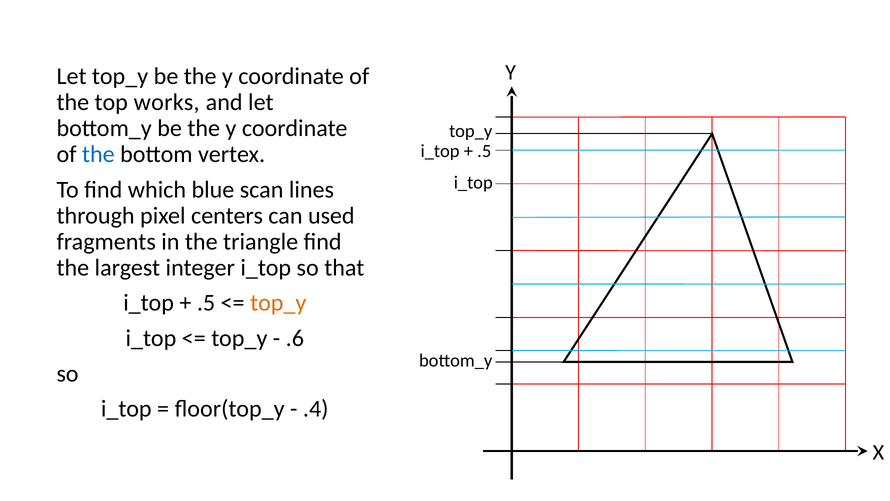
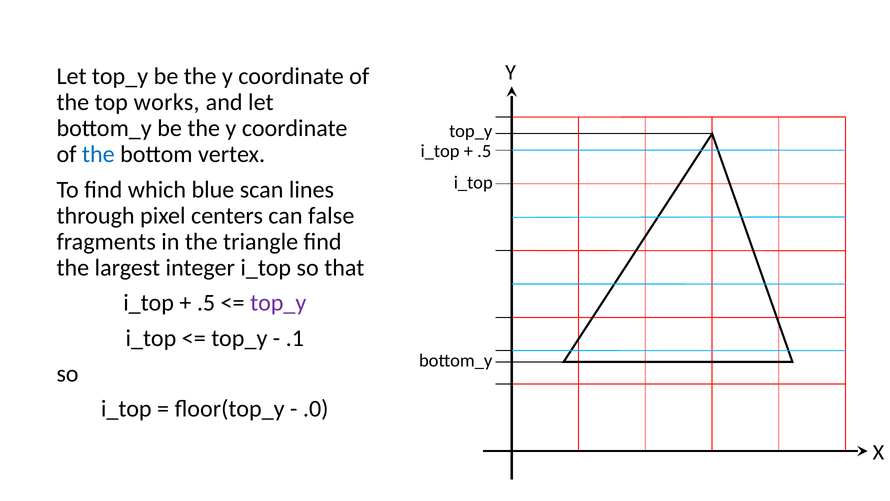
used: used -> false (331, 215)
top_y colour: orange -> purple (278, 303)
.6: .6 -> .1 (295, 338)
.4: .4 -> .0 (316, 409)
